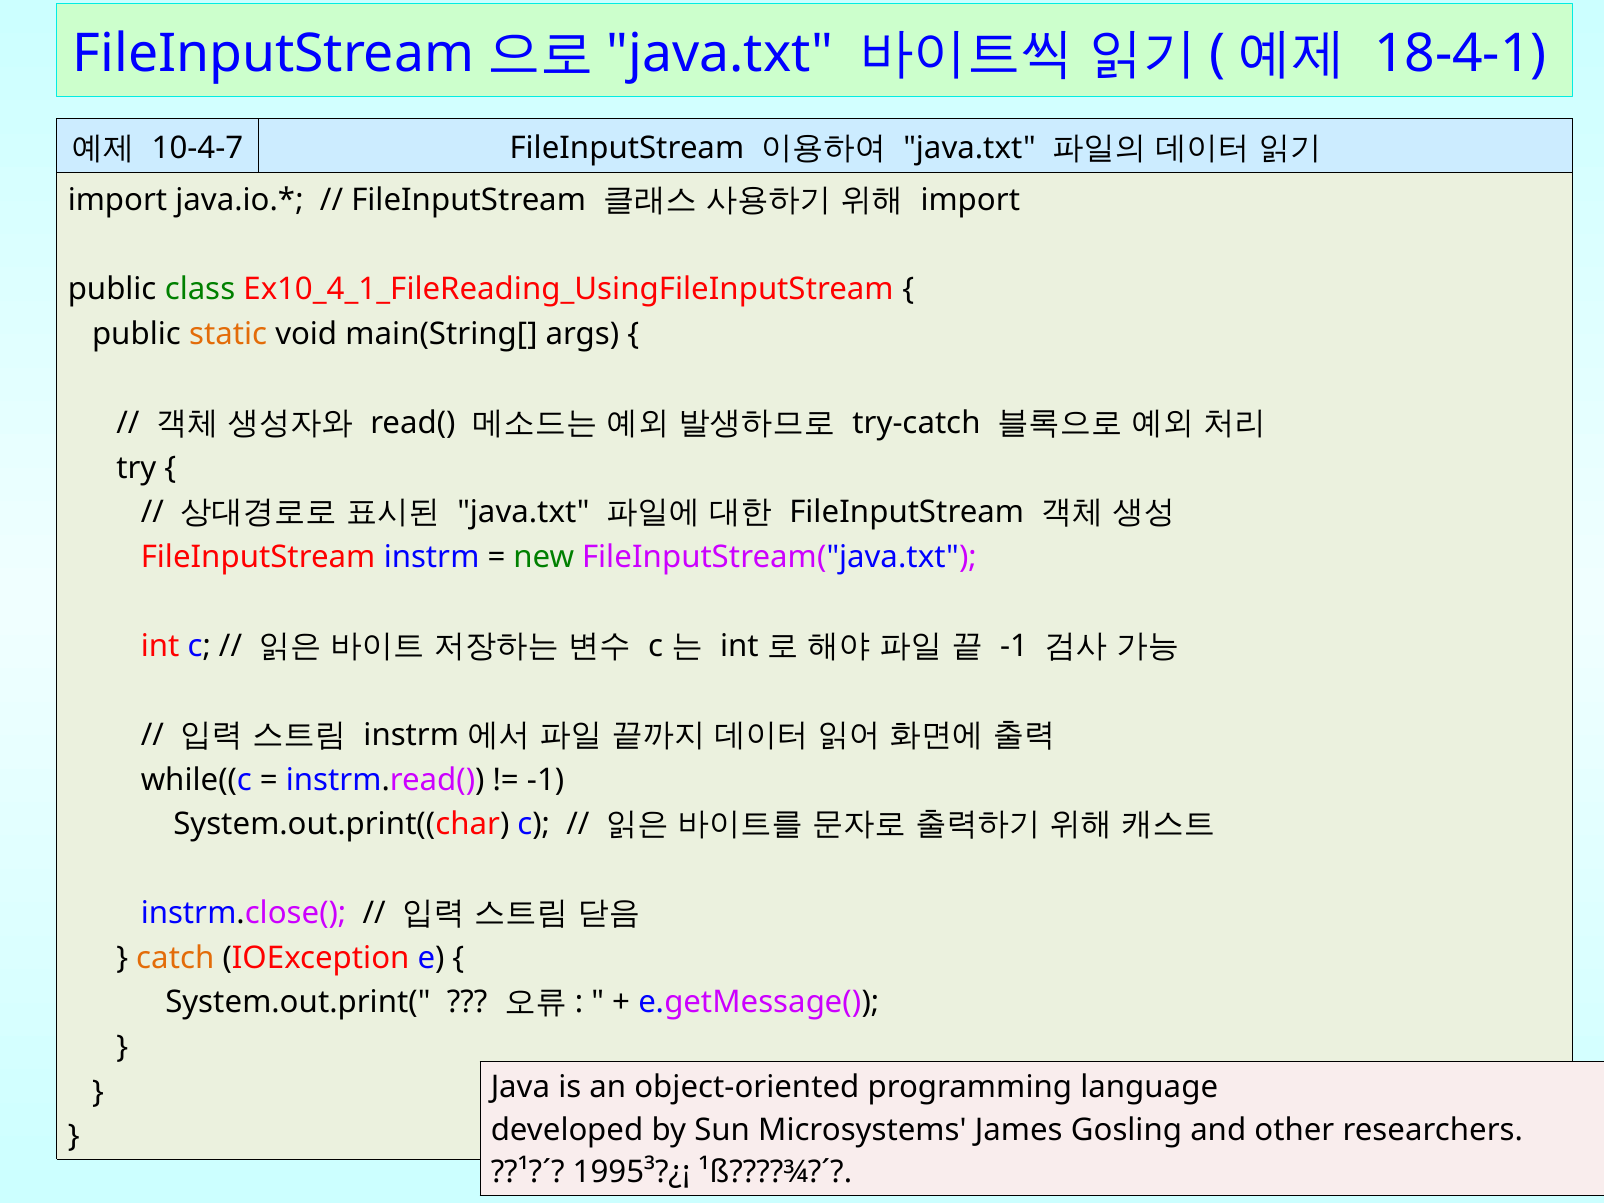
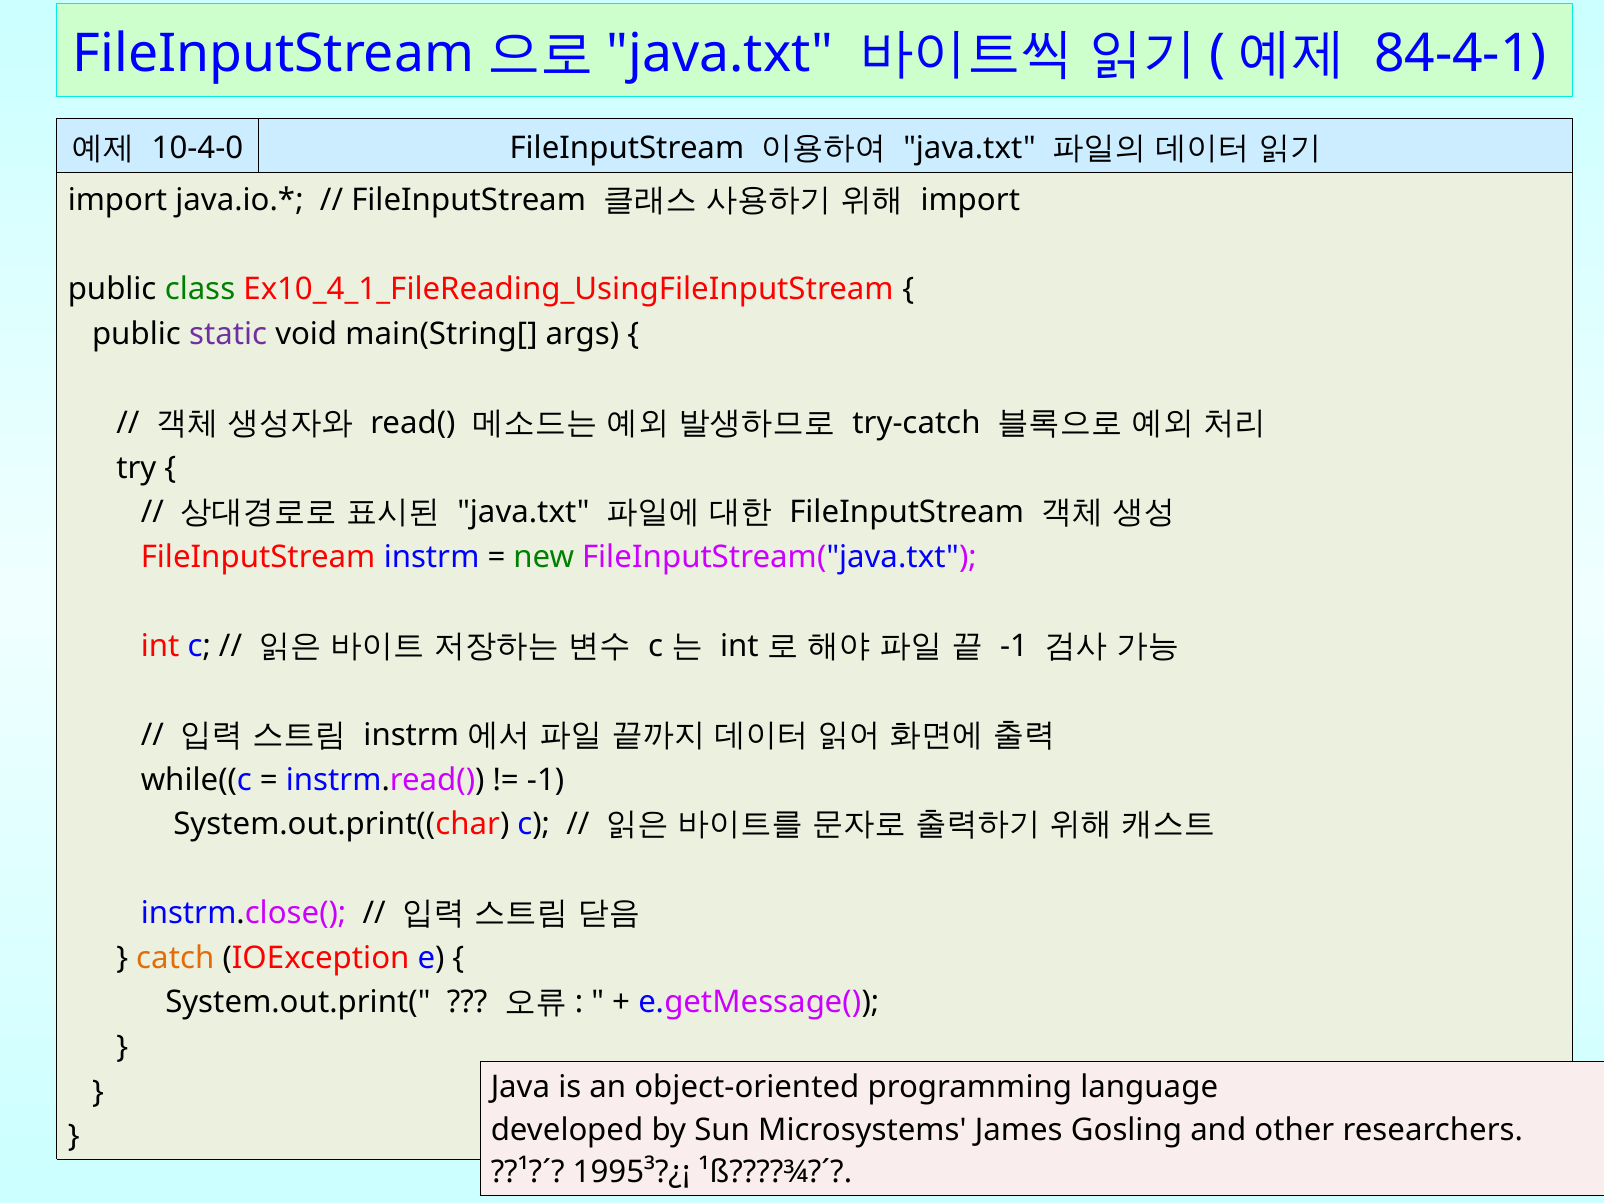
18-4-1: 18-4-1 -> 84-4-1 (1460, 54)
10-4-7: 10-4-7 -> 10-4-0 (197, 148)
static colour: orange -> purple (228, 334)
